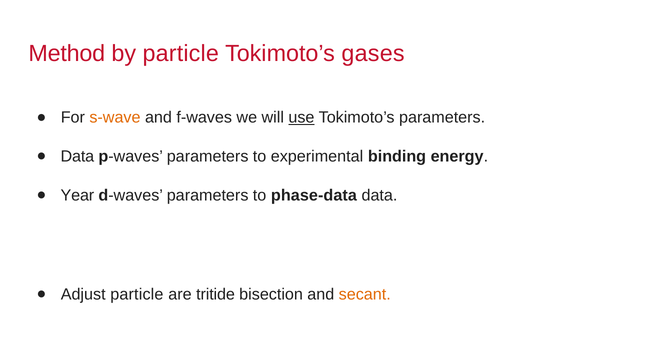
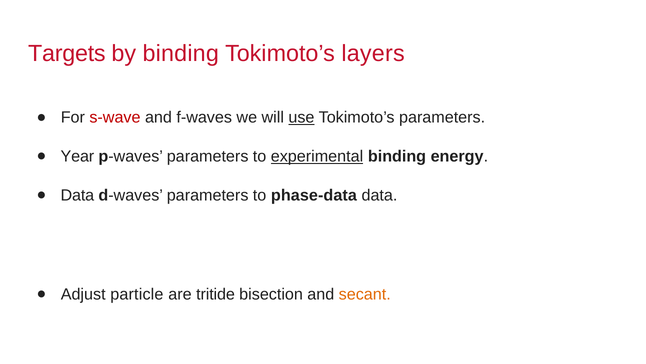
Method: Method -> Targets (67, 54)
by particle: particle -> binding (181, 54)
gases: gases -> layers (373, 54)
s-wave colour: orange -> red (115, 117)
Data: Data -> Year (77, 156)
experimental underline: none -> present (317, 156)
Year: Year -> Data (77, 195)
